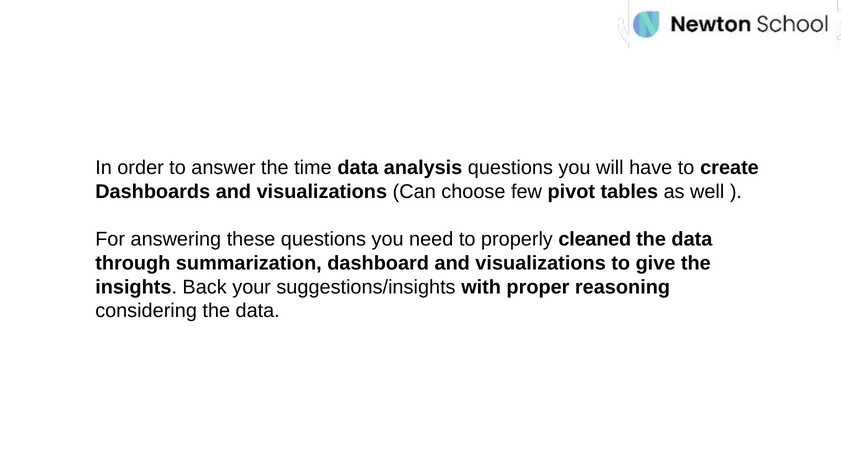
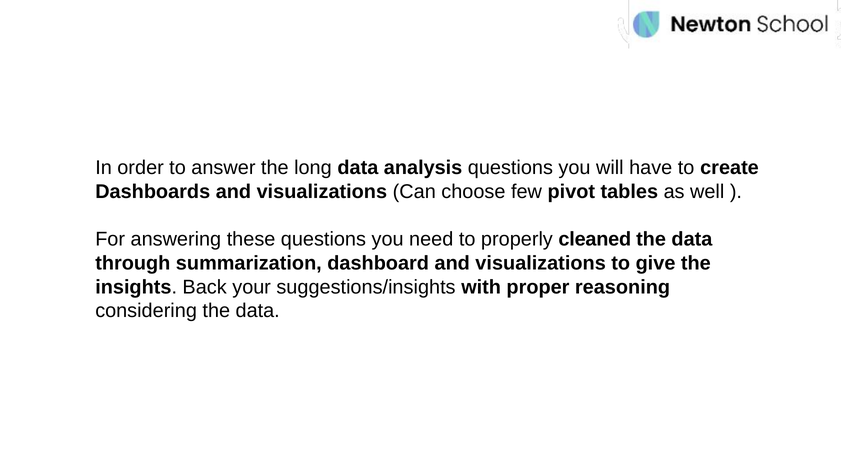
time: time -> long (313, 168)
